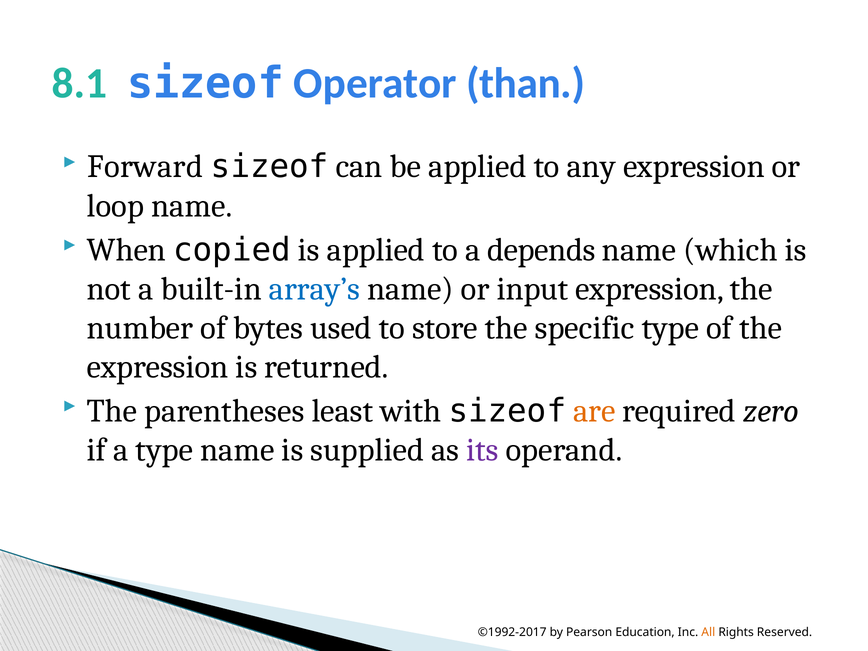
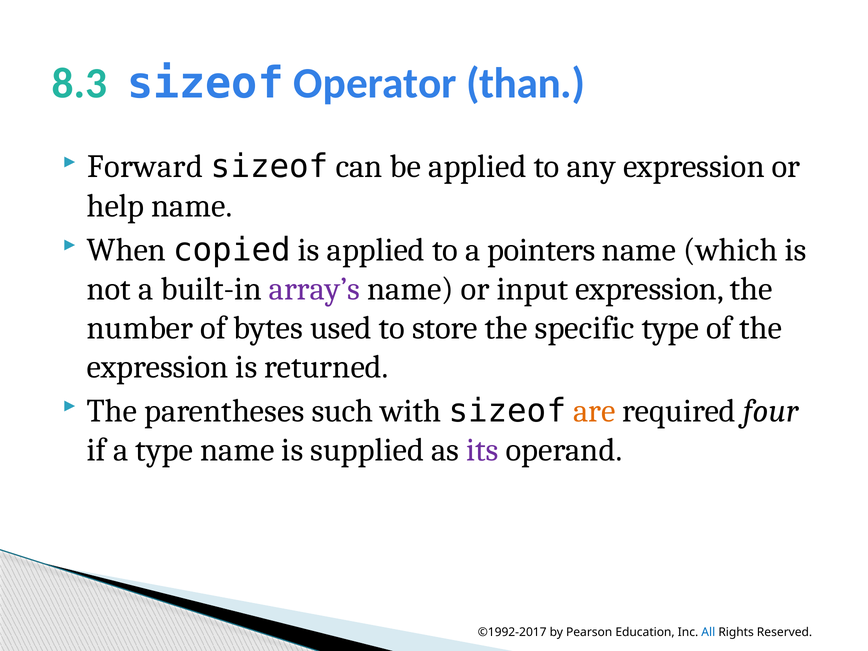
8.1: 8.1 -> 8.3 (80, 83)
loop: loop -> help (116, 206)
depends: depends -> pointers (541, 250)
array’s colour: blue -> purple (315, 289)
least: least -> such (342, 411)
zero: zero -> four (771, 411)
All colour: orange -> blue (708, 632)
